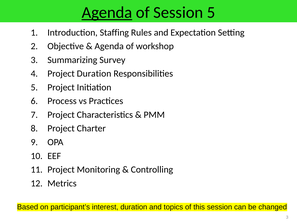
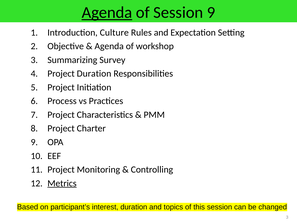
Session 5: 5 -> 9 (211, 13)
Staffing: Staffing -> Culture (114, 32)
Metrics underline: none -> present (62, 183)
